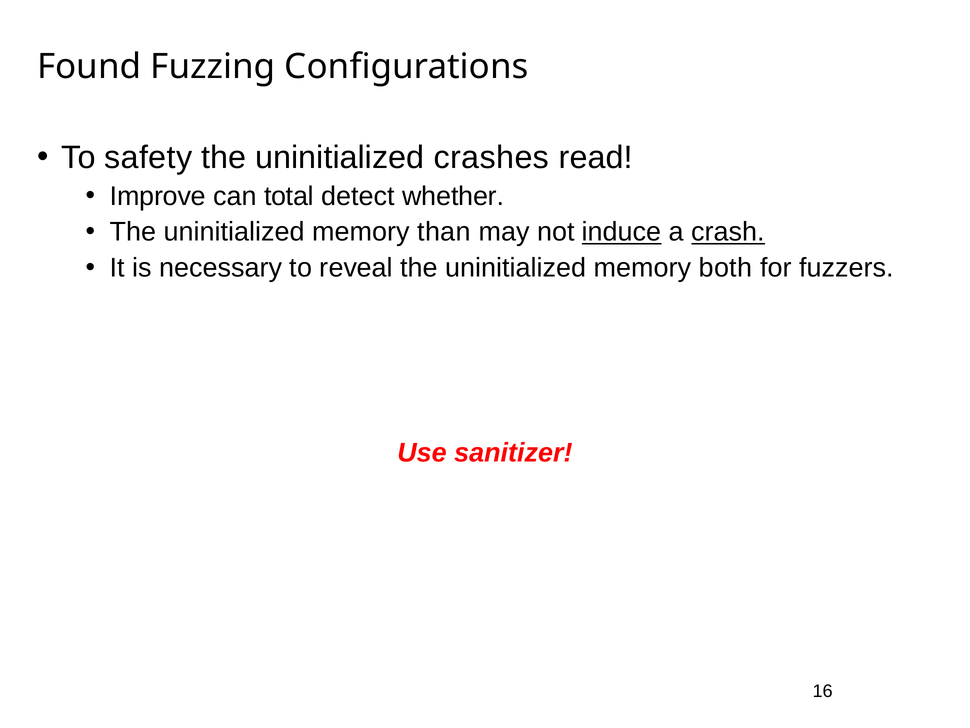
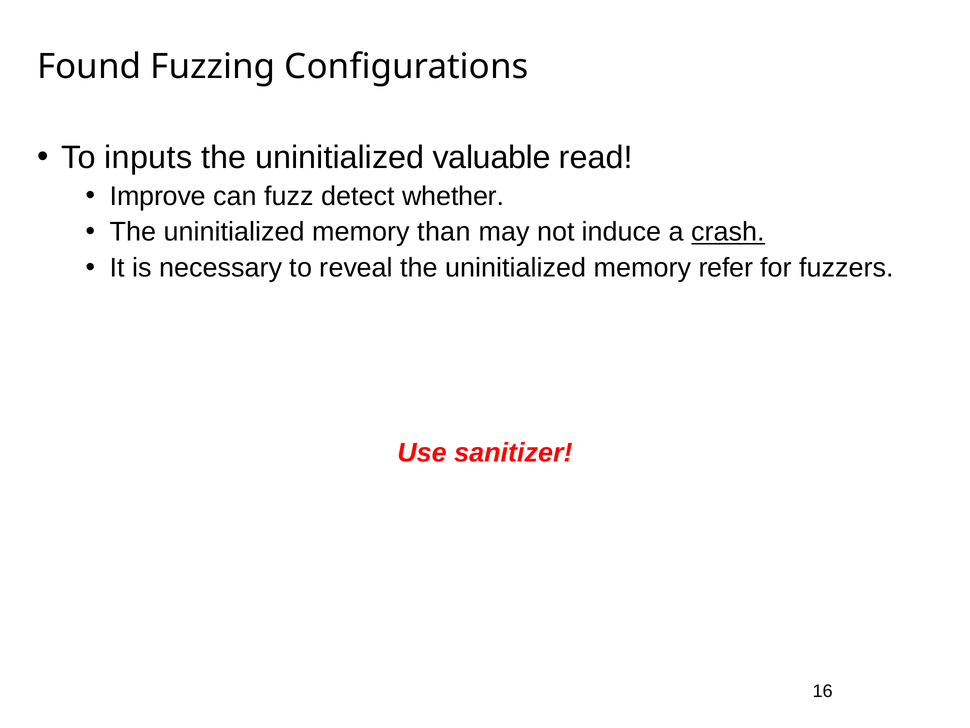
safety: safety -> inputs (148, 157)
crashes: crashes -> valuable (492, 157)
total: total -> fuzz (289, 196)
induce underline: present -> none (622, 232)
both: both -> refer (726, 268)
